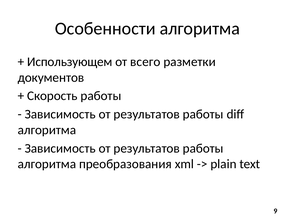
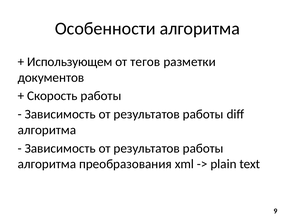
всего: всего -> тегов (145, 62)
